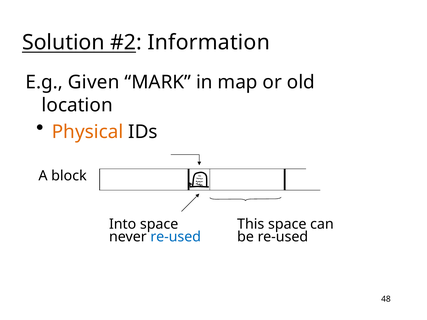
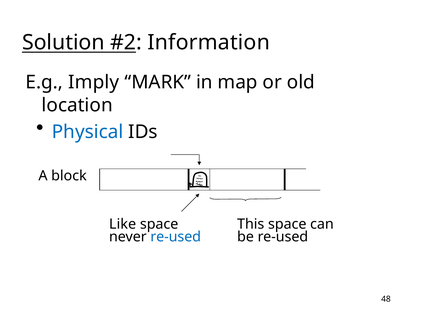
Given: Given -> Imply (94, 82)
Physical colour: orange -> blue (88, 132)
Into: Into -> Like (123, 224)
